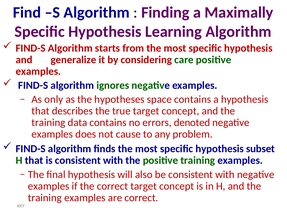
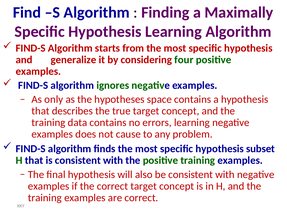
care: care -> four (184, 60)
errors denoted: denoted -> learning (192, 123)
